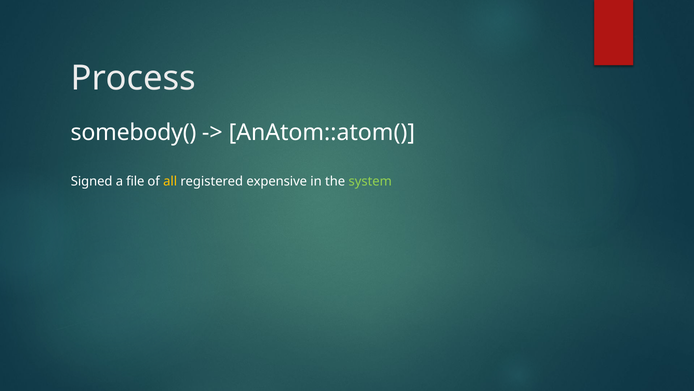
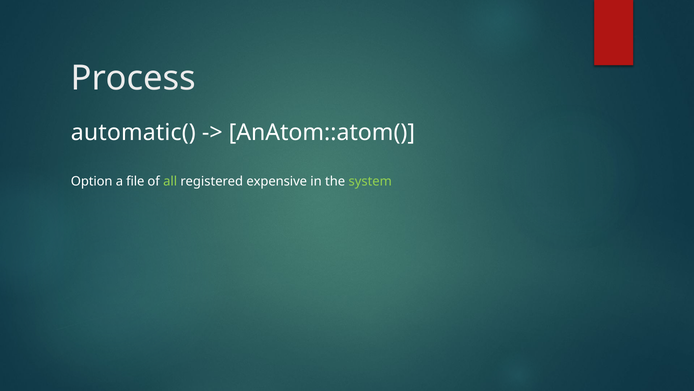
somebody(: somebody( -> automatic( (133, 133)
Signed: Signed -> Option (92, 181)
all colour: yellow -> light green (170, 181)
